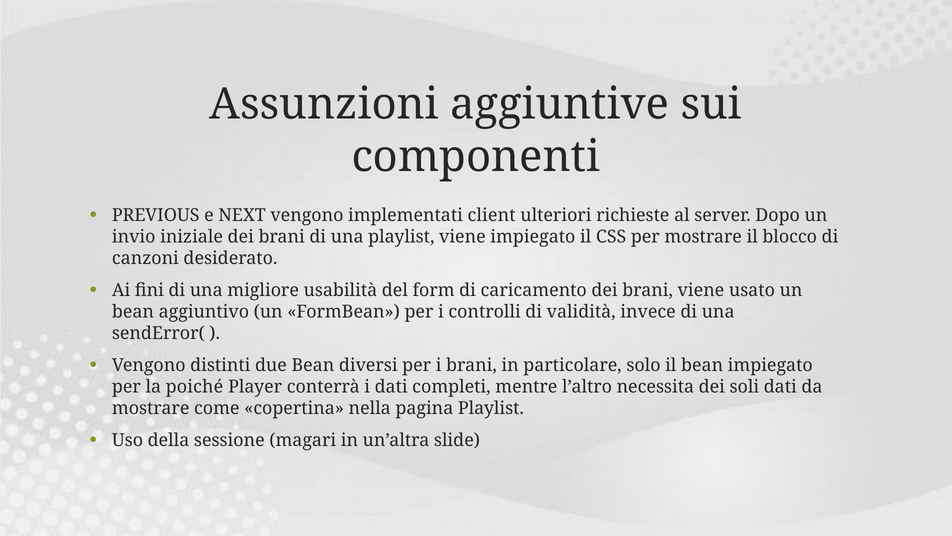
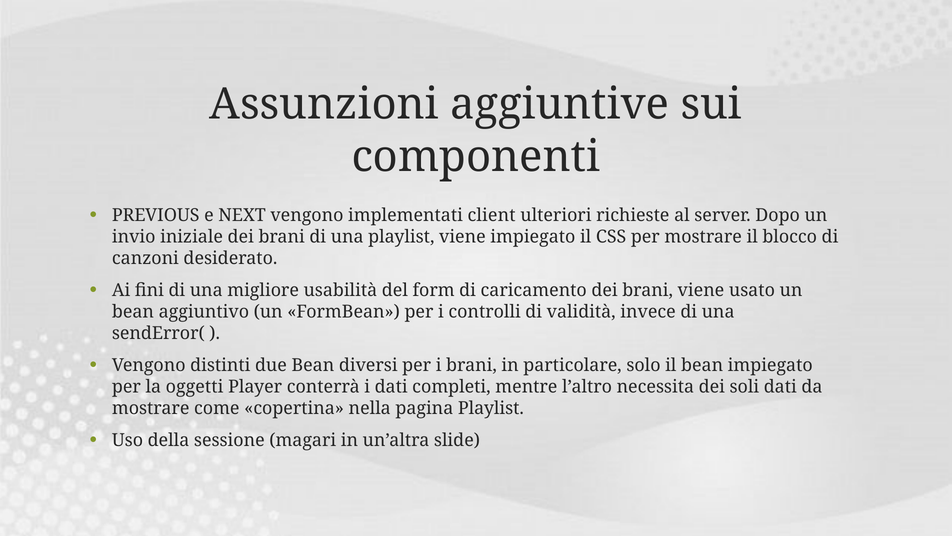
poiché: poiché -> oggetti (195, 387)
